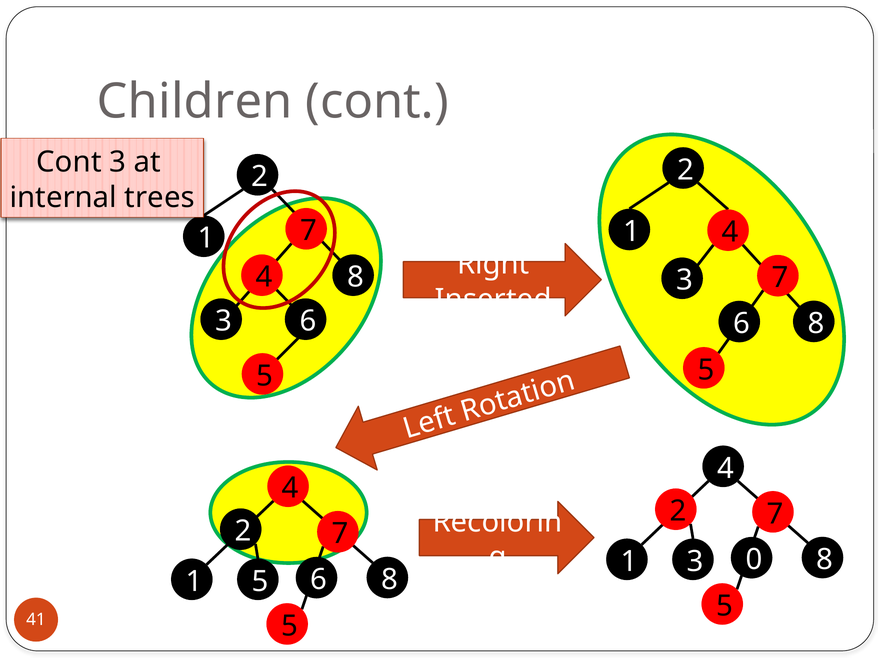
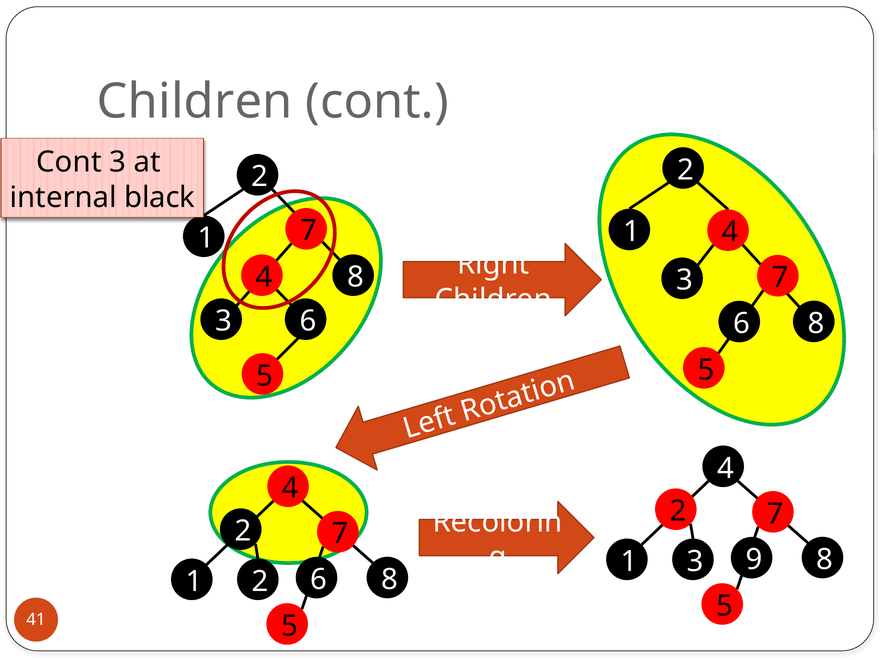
trees: trees -> black (160, 197)
Inserted: Inserted -> Children (493, 299)
0: 0 -> 9 (754, 560)
1 5: 5 -> 2 (260, 581)
